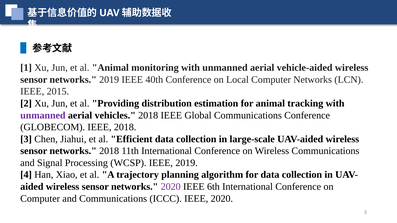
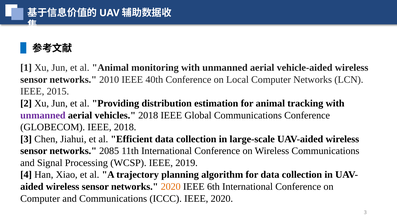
networks 2019: 2019 -> 2010 (109, 80)
networks 2018: 2018 -> 2085 (109, 151)
2020 colour: purple -> orange (171, 187)
